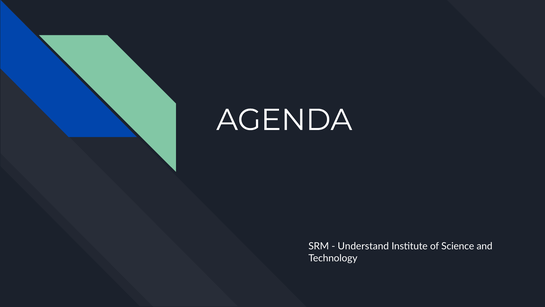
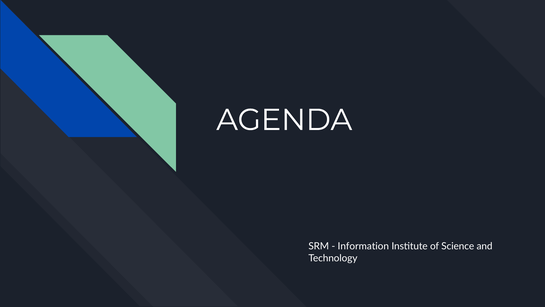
Understand: Understand -> Information (363, 246)
